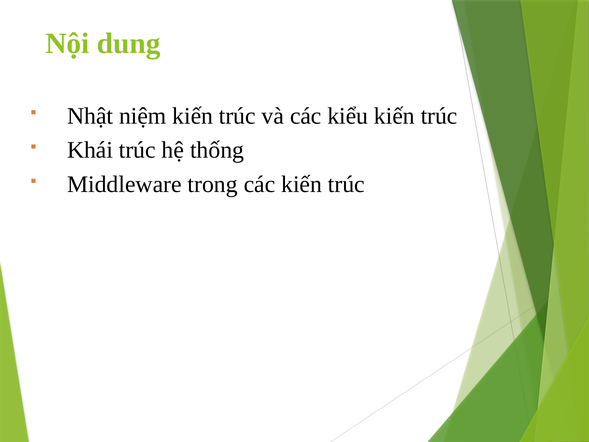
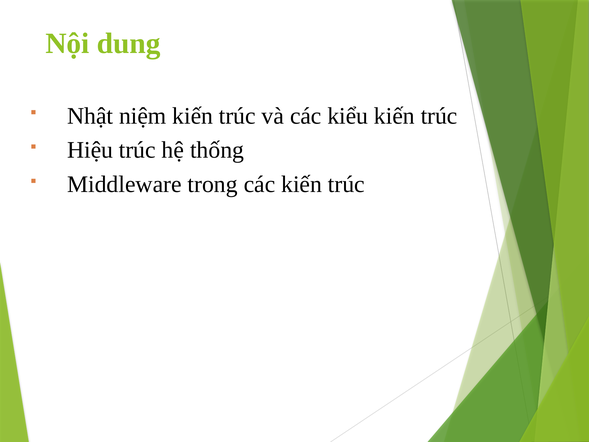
Khái: Khái -> Hiệu (90, 150)
